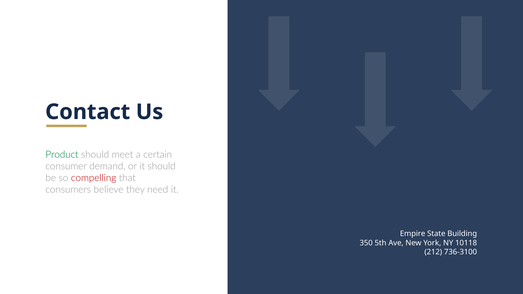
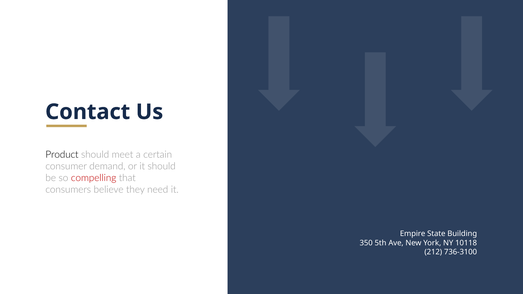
Product colour: green -> black (62, 155)
